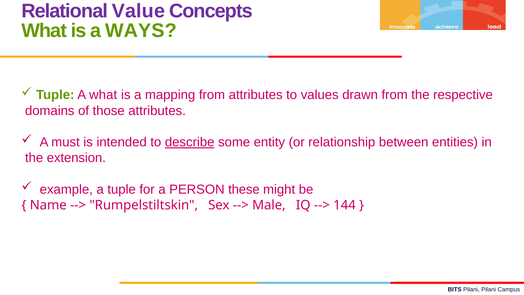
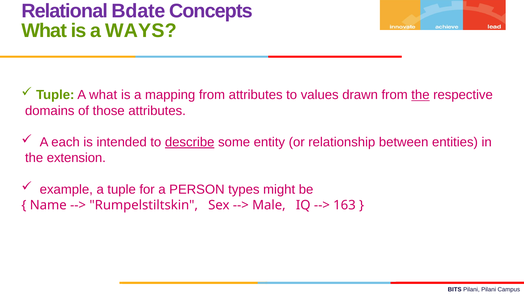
Value: Value -> Bdate (139, 11)
the underline: none -> present (420, 95)
must: must -> each (66, 142)
these: these -> types (244, 189)
144: 144 -> 163 (344, 205)
